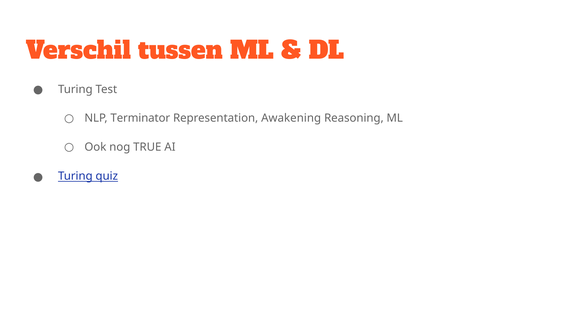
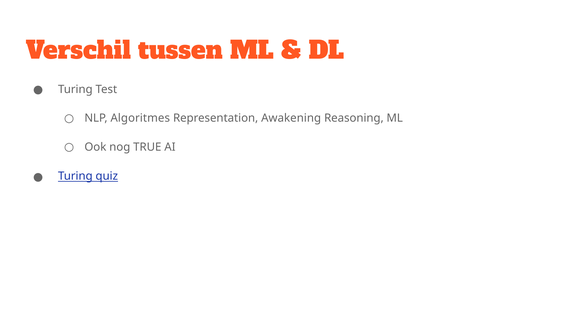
Terminator: Terminator -> Algoritmes (140, 118)
